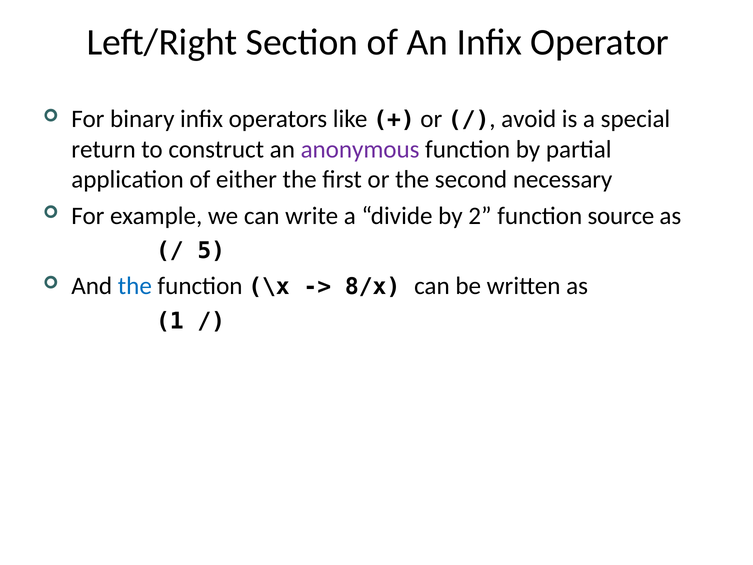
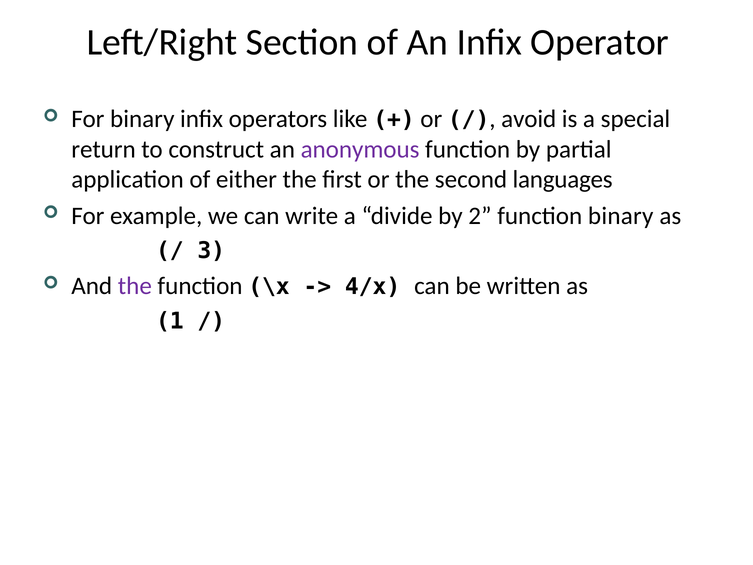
necessary: necessary -> languages (563, 179)
function source: source -> binary (621, 216)
5: 5 -> 3 (211, 251)
the colour: blue -> purple (135, 286)
8/x: 8/x -> 4/x (373, 287)
